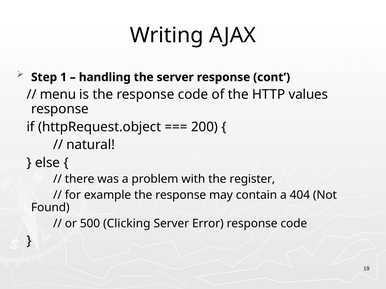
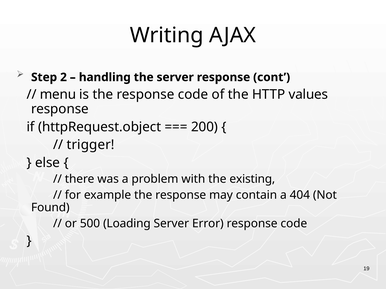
1: 1 -> 2 (63, 77)
natural: natural -> trigger (91, 145)
register: register -> existing (252, 179)
Clicking: Clicking -> Loading (127, 224)
